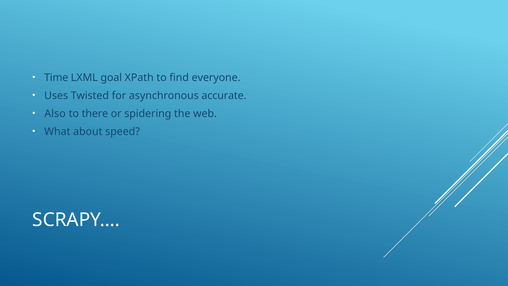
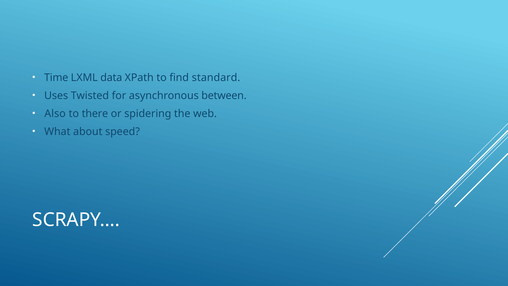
goal: goal -> data (111, 78)
everyone: everyone -> standard (216, 78)
accurate: accurate -> between (224, 96)
